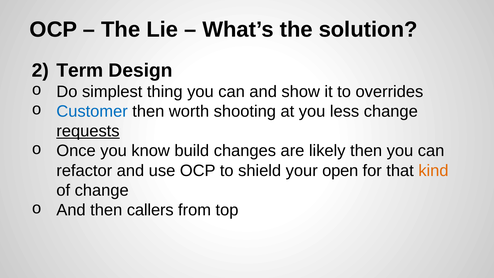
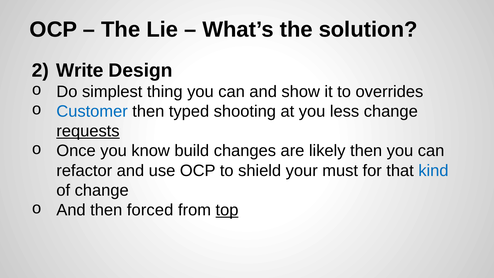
Term: Term -> Write (80, 70)
worth: worth -> typed (189, 111)
open: open -> must (340, 171)
kind colour: orange -> blue (433, 171)
callers: callers -> forced (150, 210)
top underline: none -> present (227, 210)
